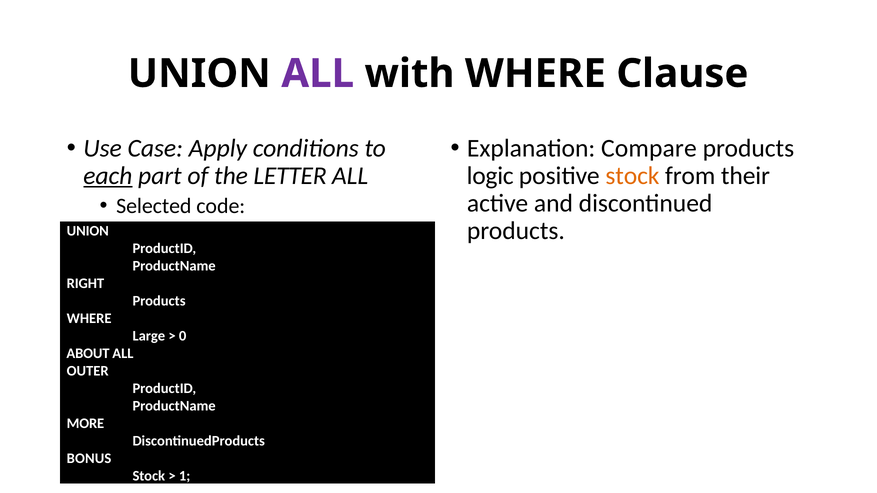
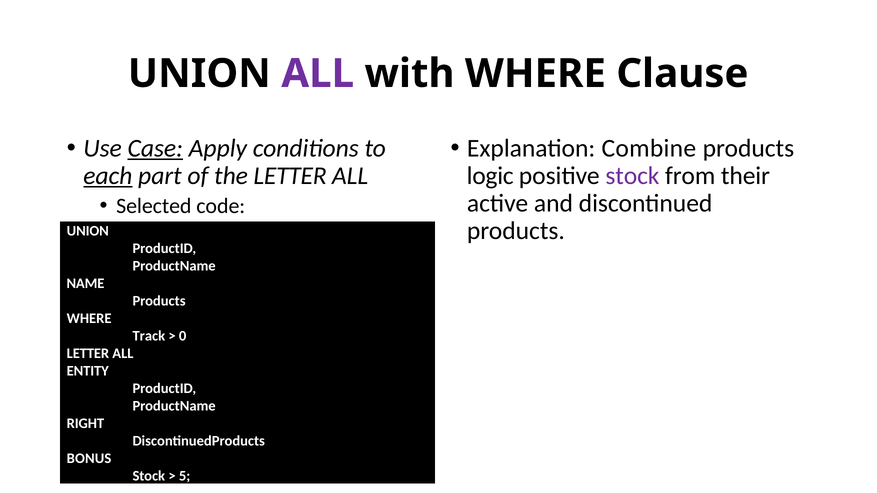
Case underline: none -> present (155, 148)
Compare: Compare -> Combine (649, 148)
stock colour: orange -> purple (632, 176)
RIGHT: RIGHT -> NAME (85, 284)
Large: Large -> Track (149, 336)
ABOUT: ABOUT -> LETTER (88, 354)
OUTER: OUTER -> ENTITY (88, 371)
MORE: MORE -> RIGHT (85, 424)
1: 1 -> 5 (185, 476)
